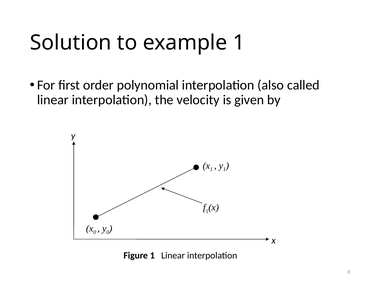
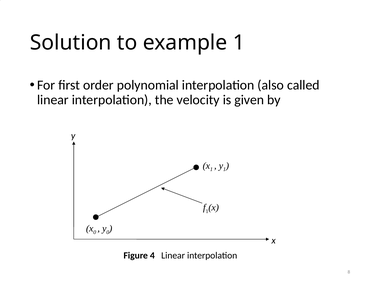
Figure 1: 1 -> 4 (152, 255)
